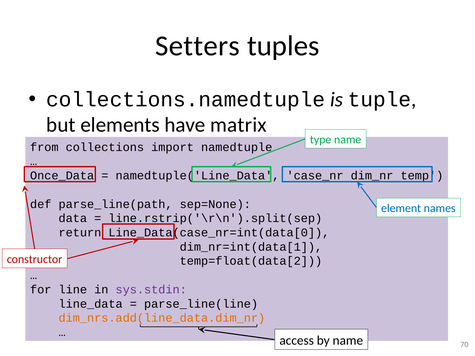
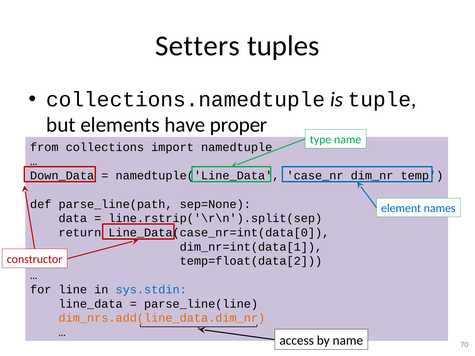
matrix: matrix -> proper (239, 125)
Once_Data: Once_Data -> Down_Data (62, 176)
sys.stdin colour: purple -> blue (151, 290)
